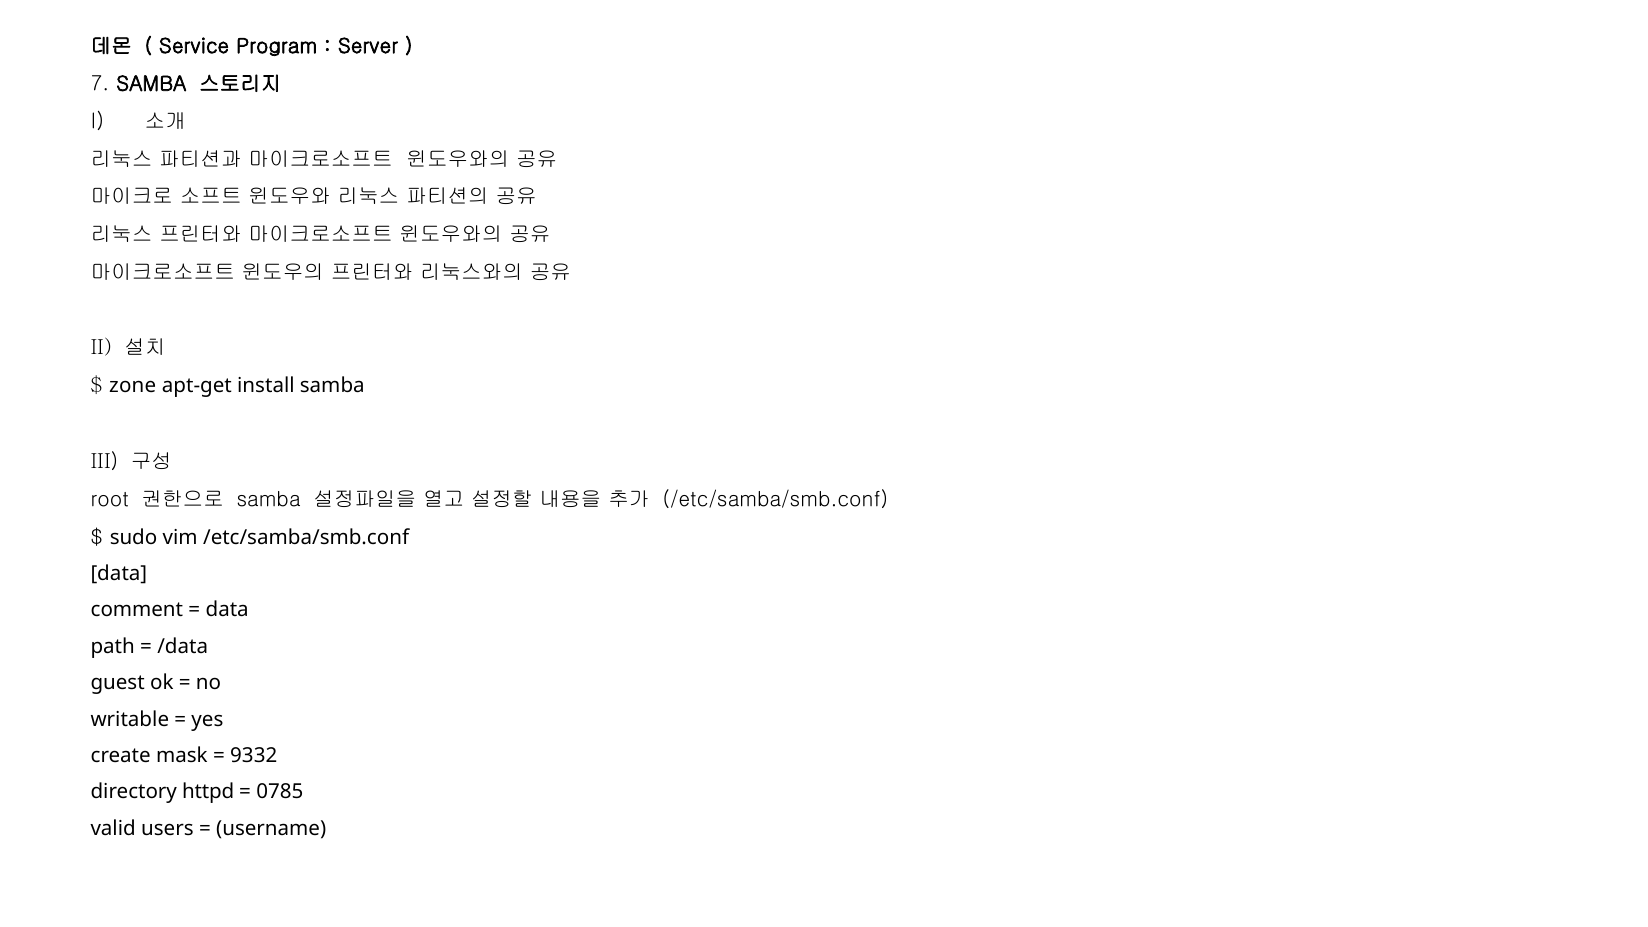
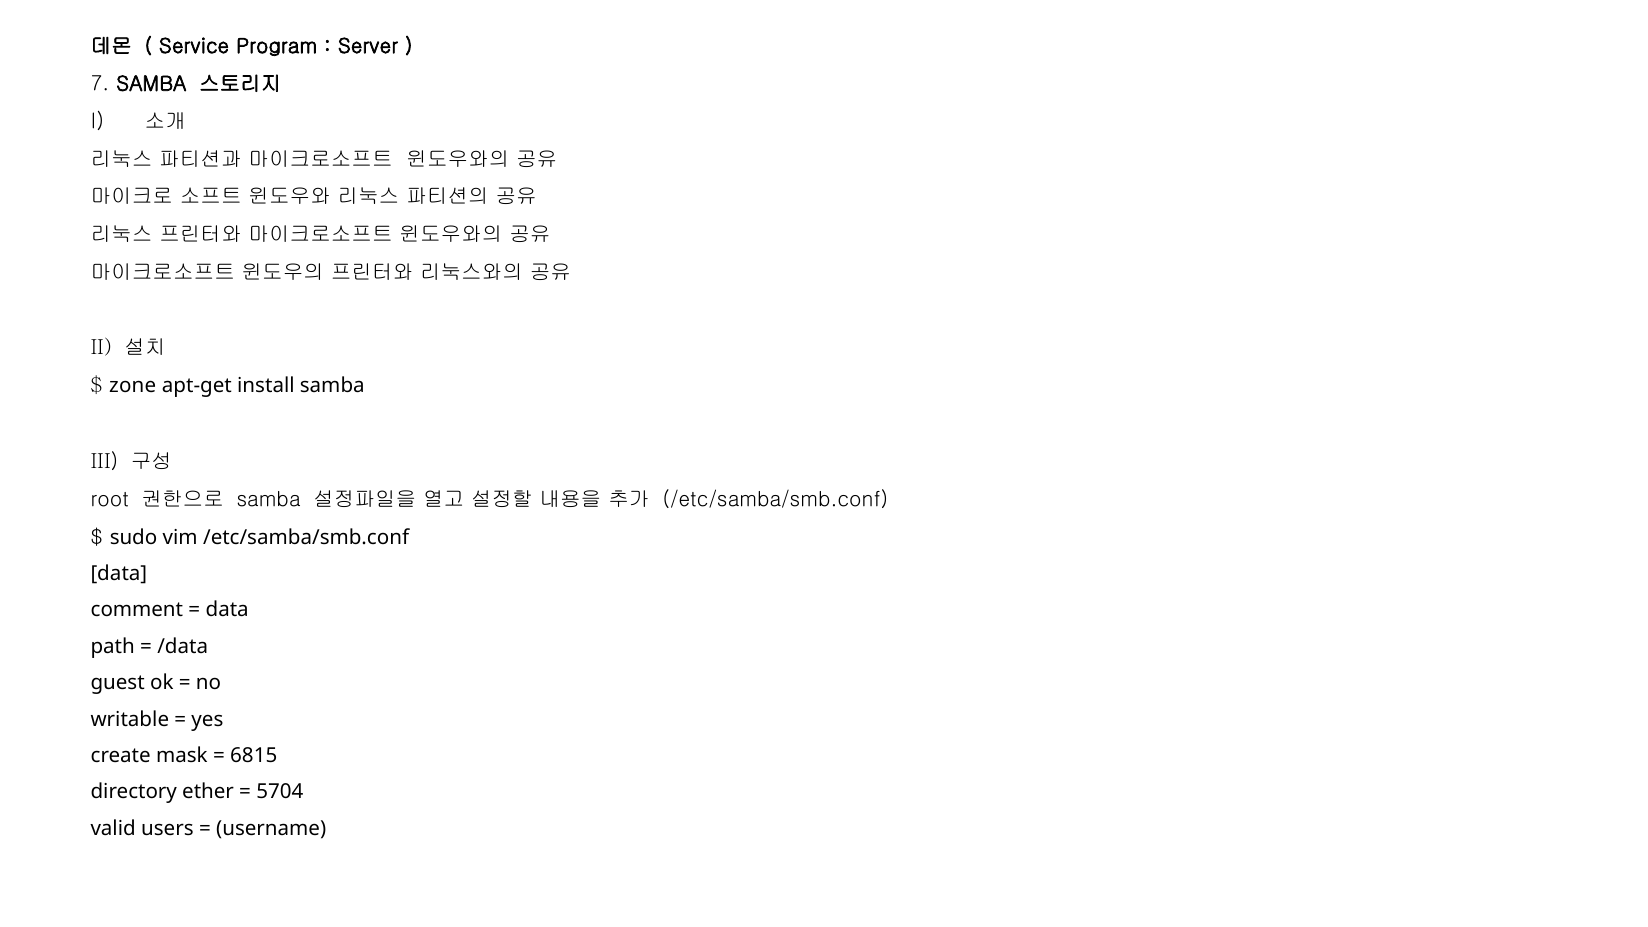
9332: 9332 -> 6815 (254, 756)
httpd: httpd -> ether (208, 792)
0785: 0785 -> 5704 (280, 792)
